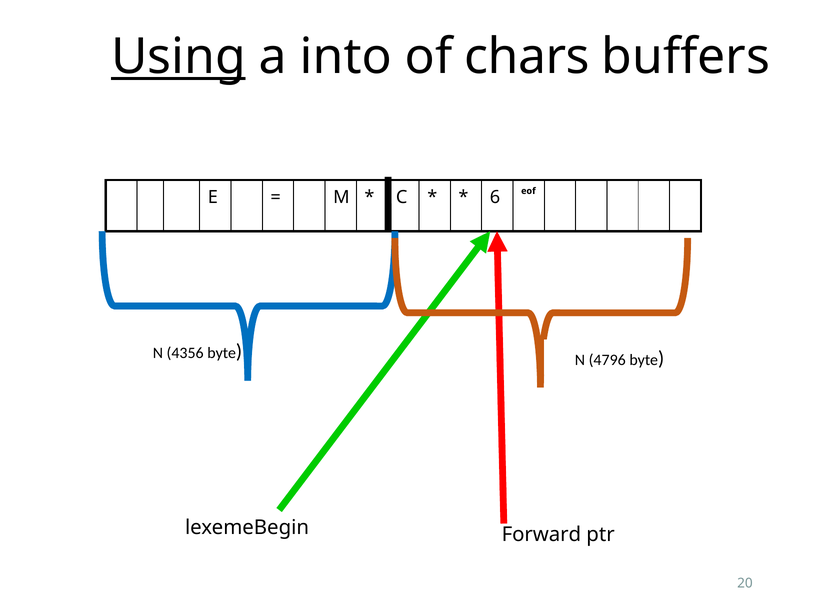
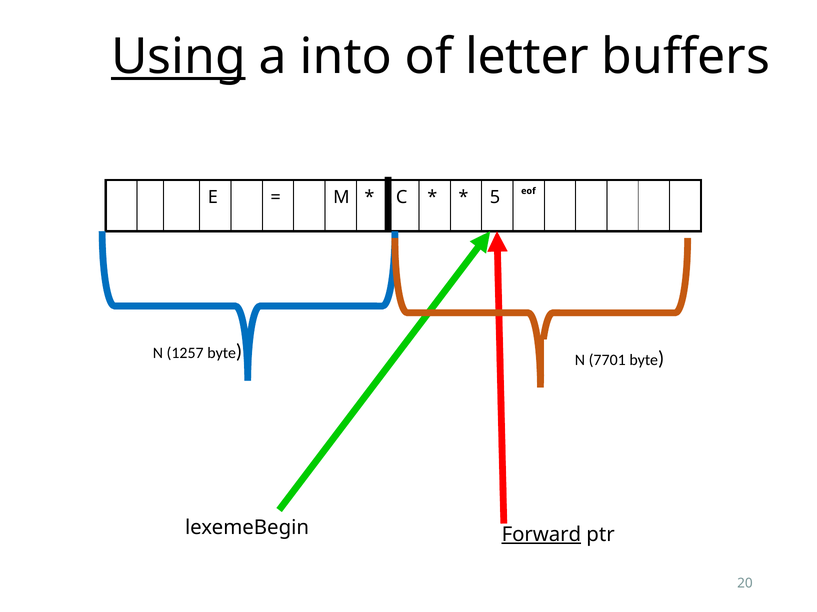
chars: chars -> letter (527, 57)
6: 6 -> 5 (495, 198)
4356: 4356 -> 1257 (185, 354)
4796: 4796 -> 7701 (607, 360)
Forward underline: none -> present (541, 535)
